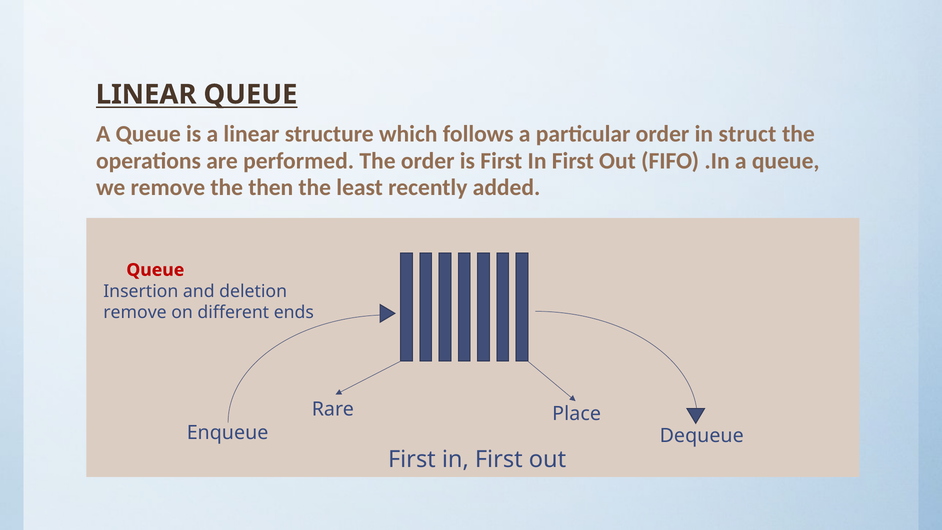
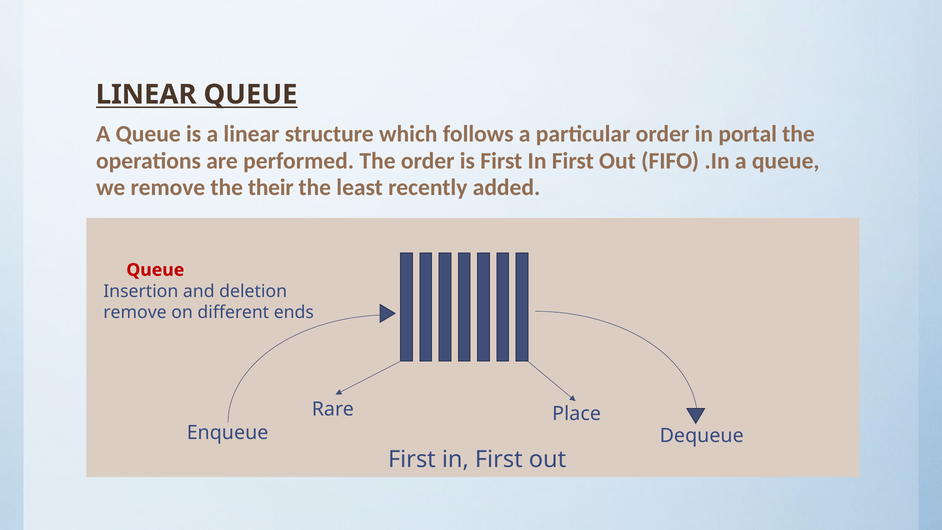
struct: struct -> portal (748, 134)
then: then -> their (271, 188)
